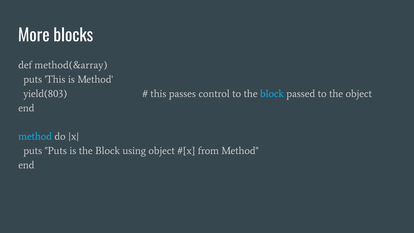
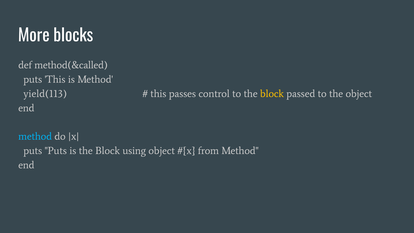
method(&array: method(&array -> method(&called (71, 65)
yield(803: yield(803 -> yield(113 (45, 94)
block colour: light blue -> yellow (272, 94)
